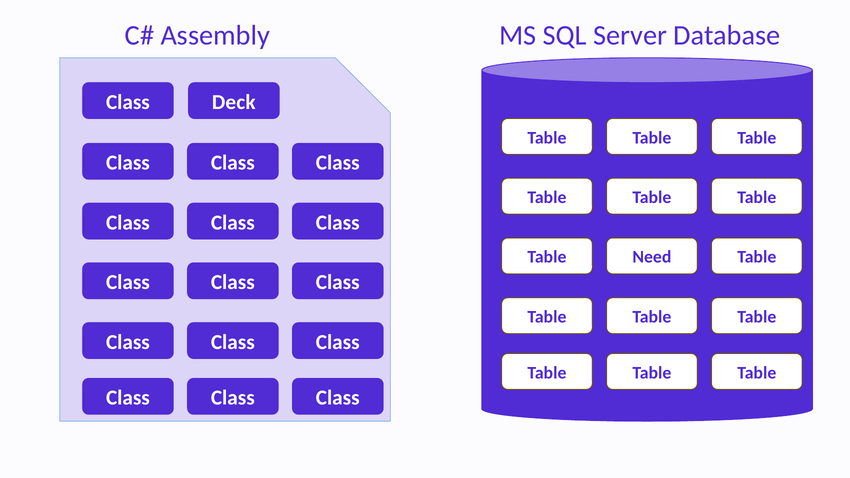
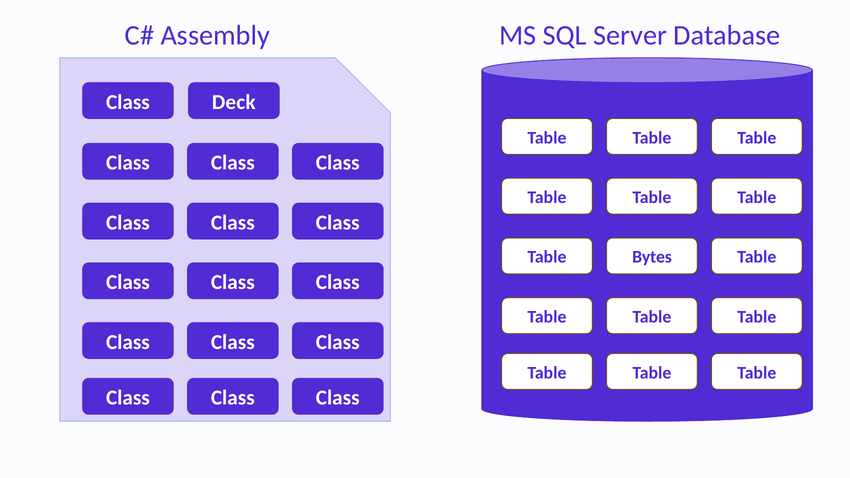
Need: Need -> Bytes (652, 257)
